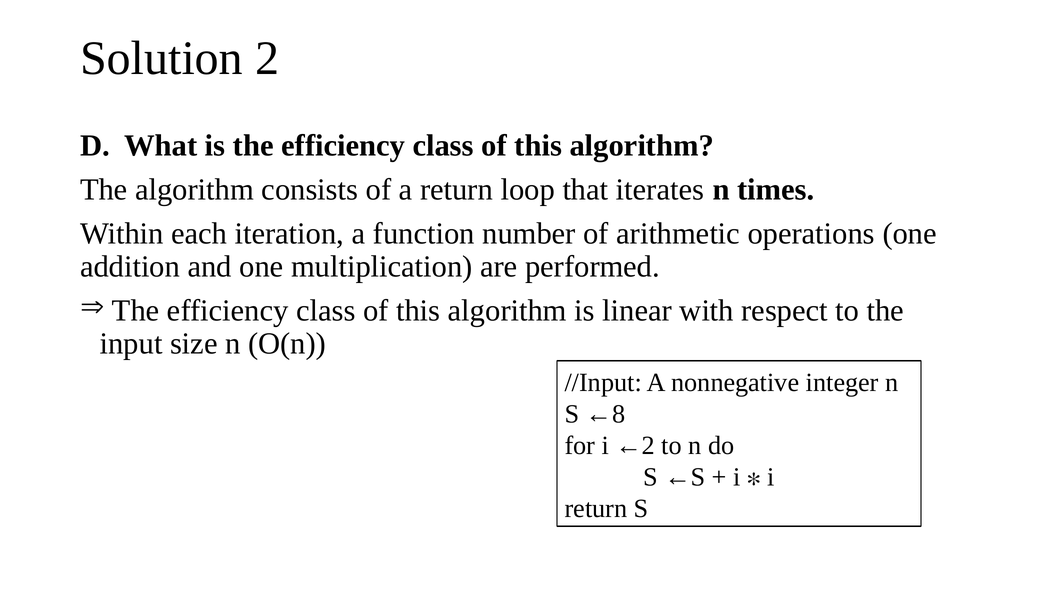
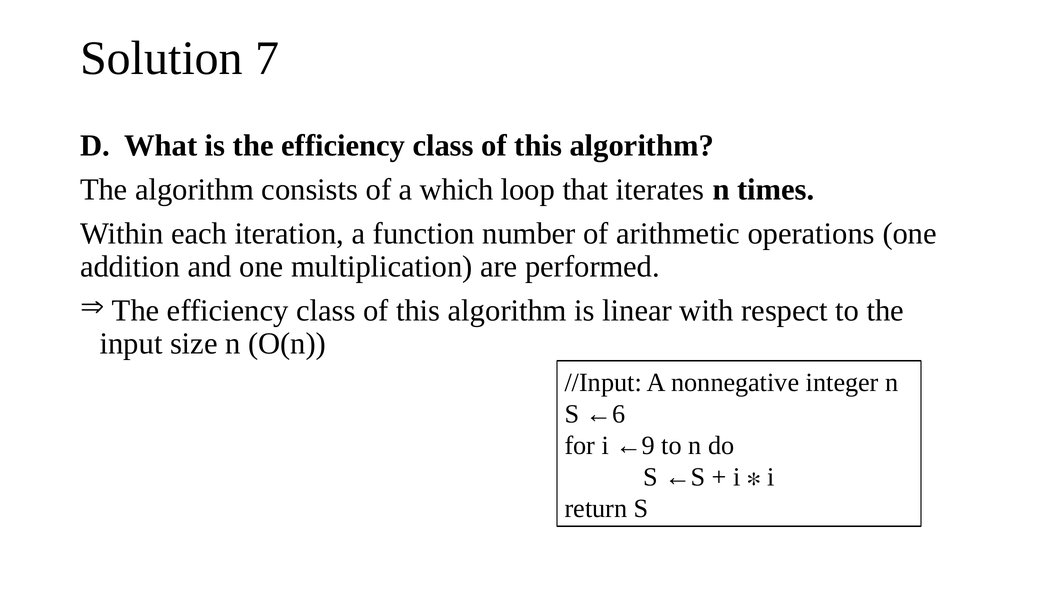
2: 2 -> 7 (267, 58)
a return: return -> which (457, 190)
←8: ←8 -> ←6 (606, 414)
←2: ←2 -> ←9 (635, 445)
